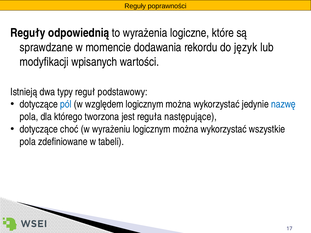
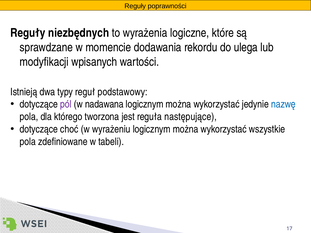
odpowiednią: odpowiednią -> niezbędnych (79, 33)
język: język -> ulega (246, 48)
pól colour: blue -> purple (66, 104)
względem: względem -> nadawana (104, 104)
